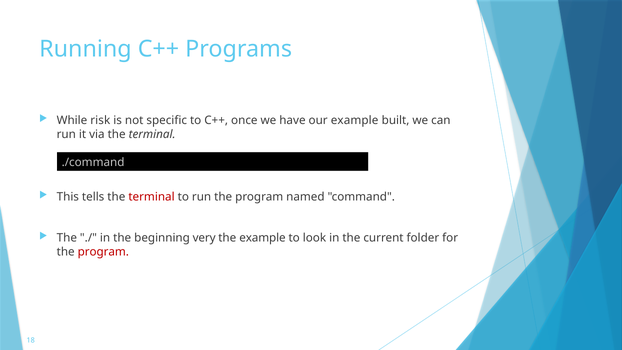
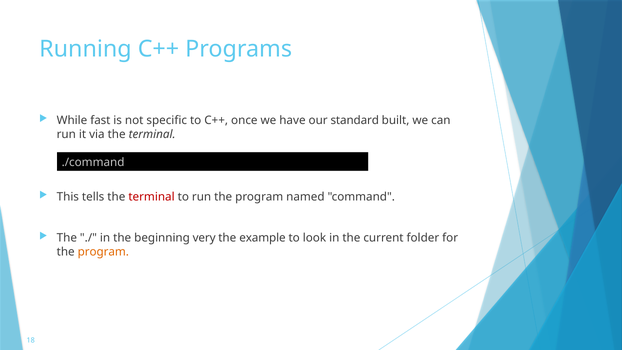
risk: risk -> fast (100, 120)
our example: example -> standard (355, 120)
program colour: red -> orange (103, 252)
